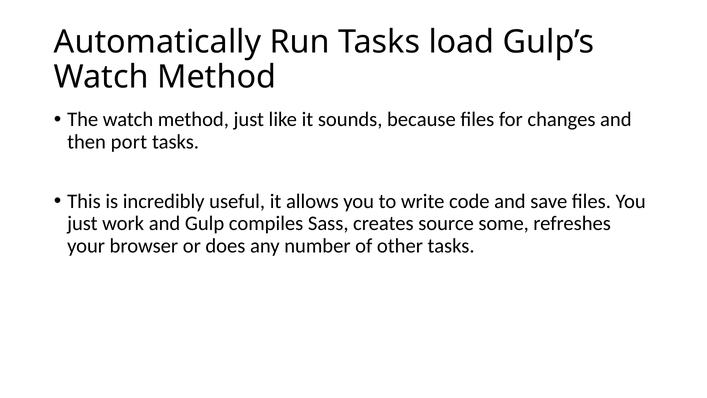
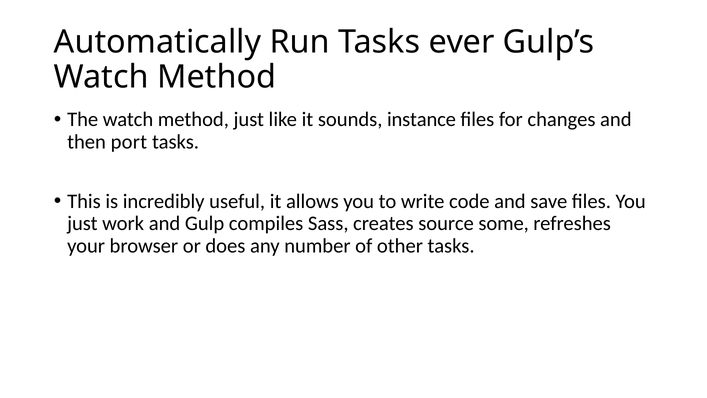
load: load -> ever (462, 42)
because: because -> instance (421, 120)
